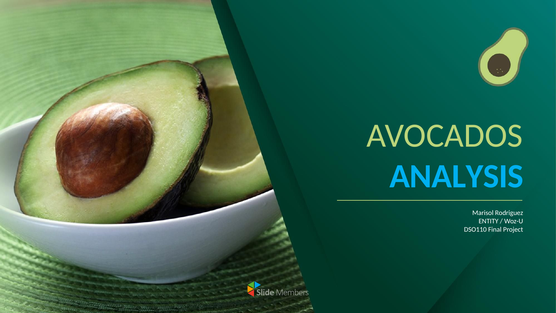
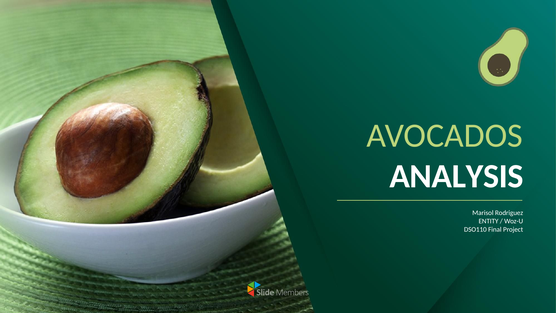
ANALYSIS colour: light blue -> white (456, 176)
